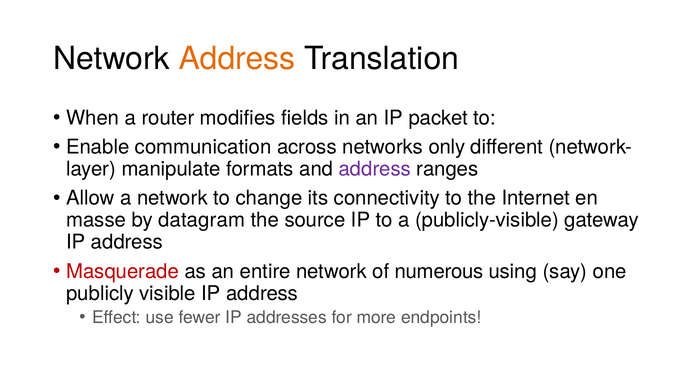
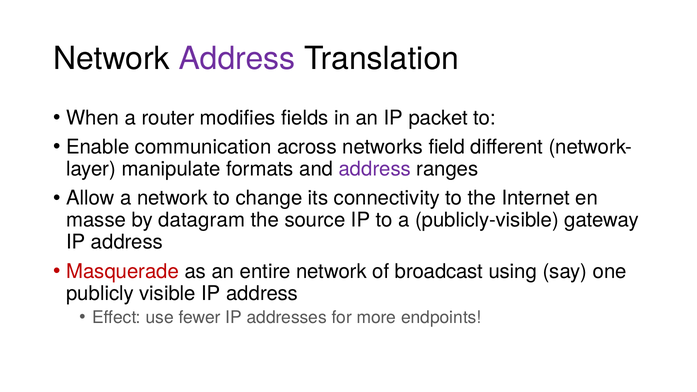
Address colour: orange -> purple (237, 59)
only: only -> field (447, 147)
numerous: numerous -> broadcast (439, 271)
